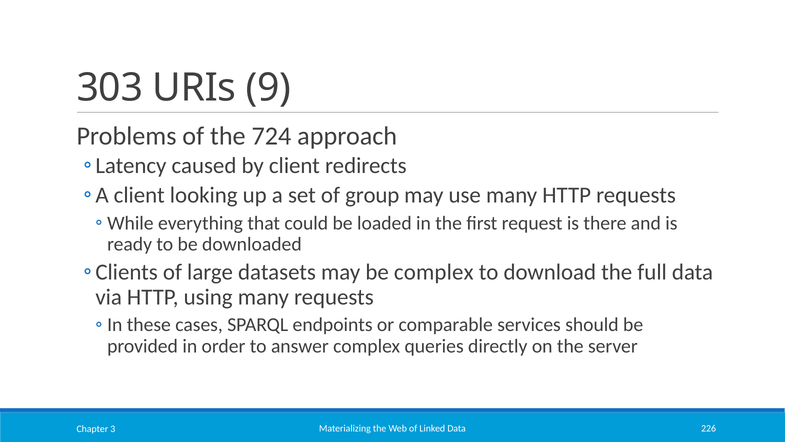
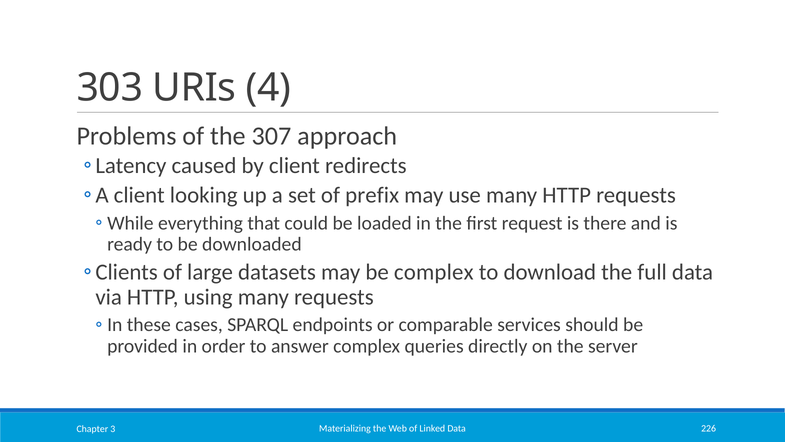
9: 9 -> 4 (268, 88)
724: 724 -> 307 (271, 136)
group: group -> prefix (372, 195)
